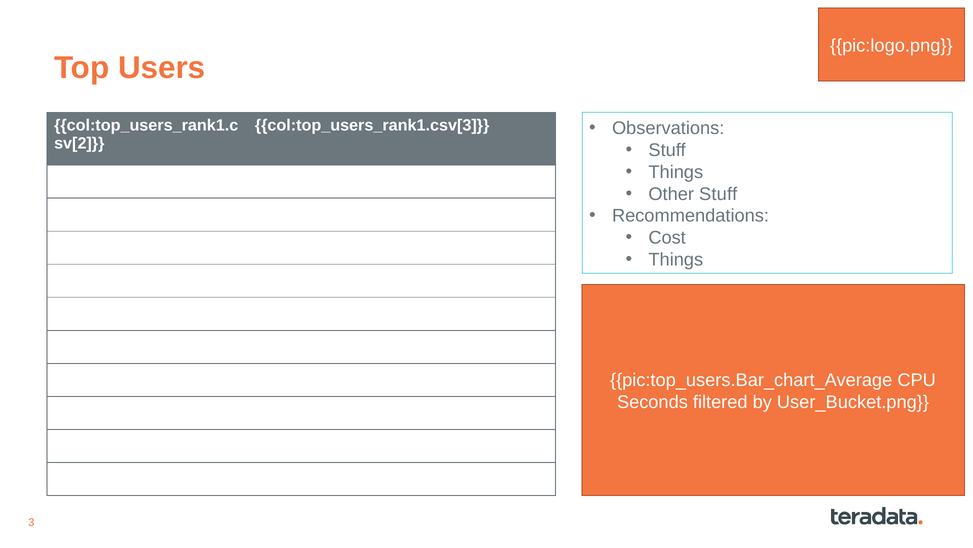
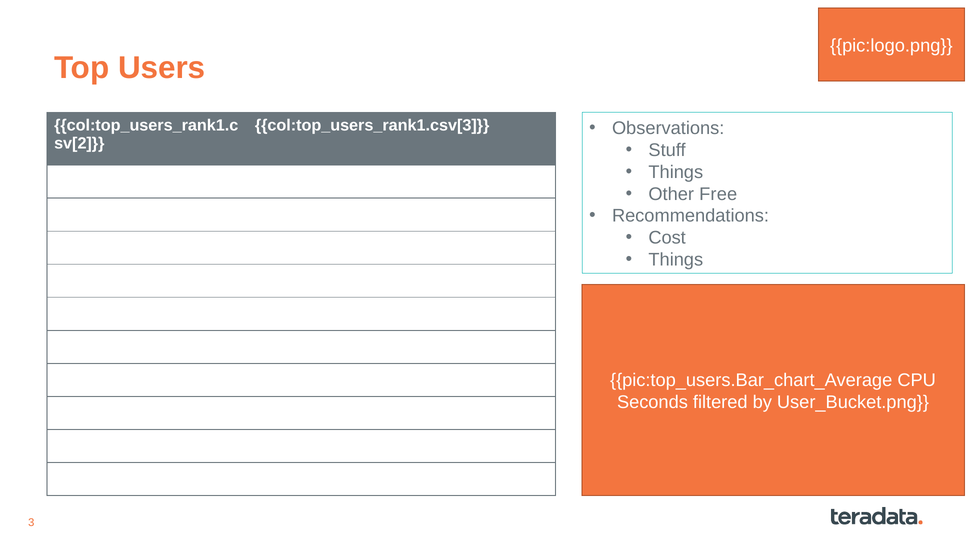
Other Stuff: Stuff -> Free (718, 194)
